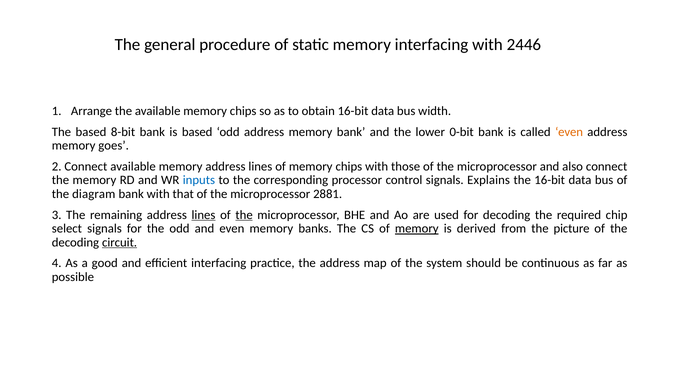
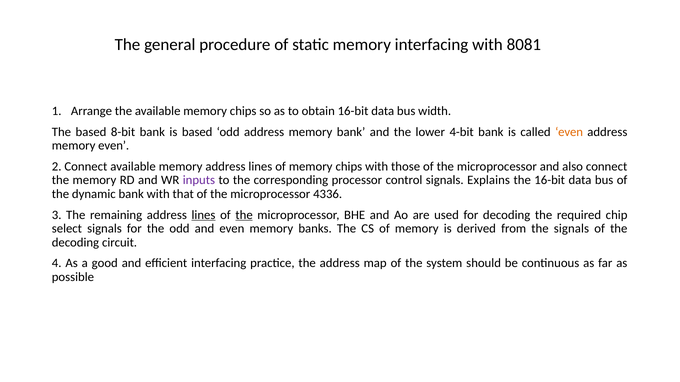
2446: 2446 -> 8081 (524, 45)
0-bit: 0-bit -> 4-bit (462, 132)
memory goes: goes -> even (114, 146)
inputs colour: blue -> purple (199, 180)
diagram: diagram -> dynamic (94, 194)
2881: 2881 -> 4336 (328, 194)
memory underline: present -> none (417, 229)
the picture: picture -> signals (571, 229)
circuit underline: present -> none (120, 243)
